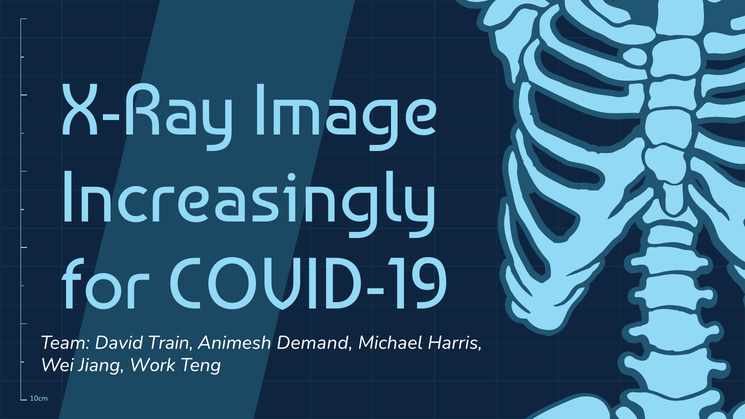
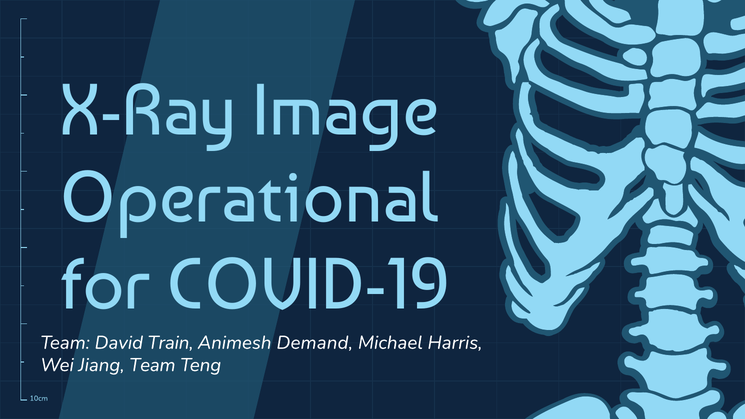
Increasingly: Increasingly -> Operational (249, 198)
Jiang Work: Work -> Team (152, 365)
